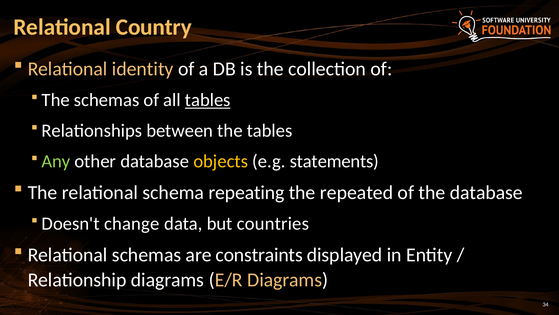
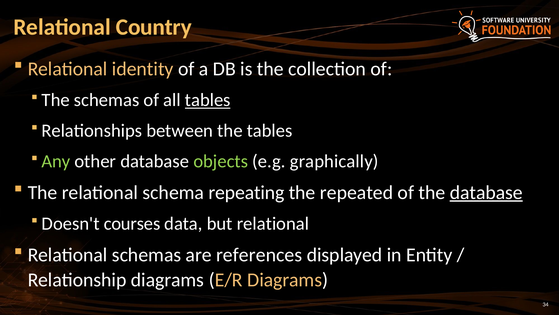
objects colour: yellow -> light green (221, 161)
statements: statements -> graphically (334, 161)
database underline: none -> present (486, 192)
change: change -> courses (132, 223)
but countries: countries -> relational (273, 223)
constraints: constraints -> references (259, 255)
